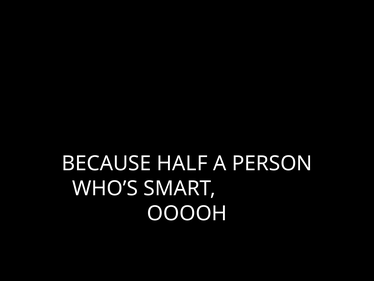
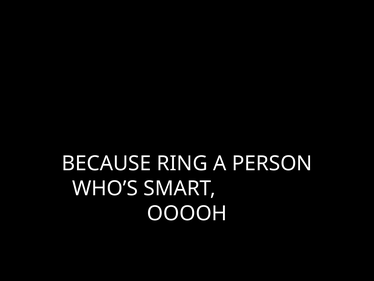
HALF: HALF -> RING (182, 163)
